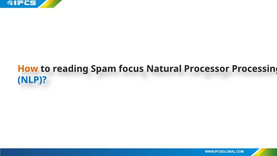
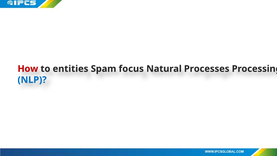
How colour: orange -> red (28, 69)
reading: reading -> entities (71, 69)
Processor: Processor -> Processes (207, 69)
